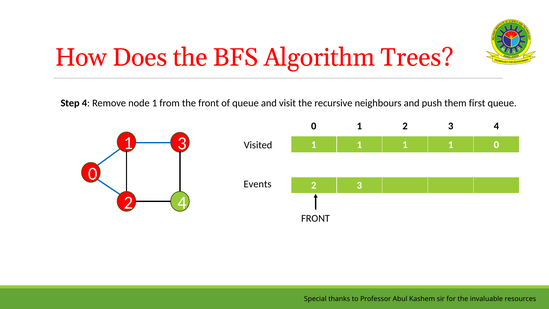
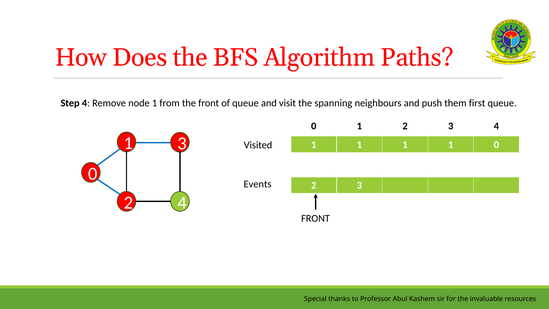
Trees: Trees -> Paths (417, 57)
recursive: recursive -> spanning (333, 103)
